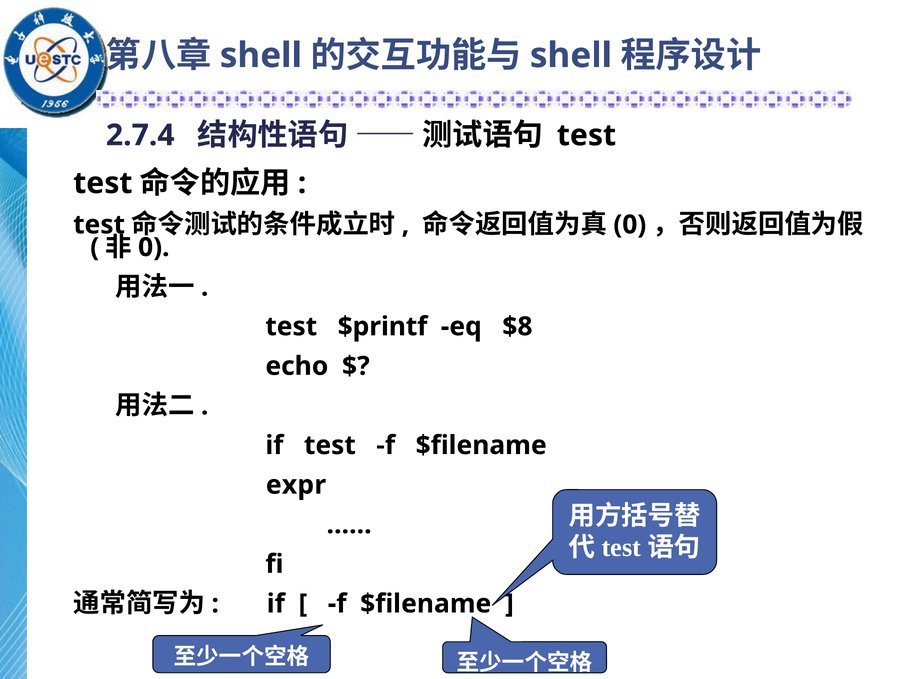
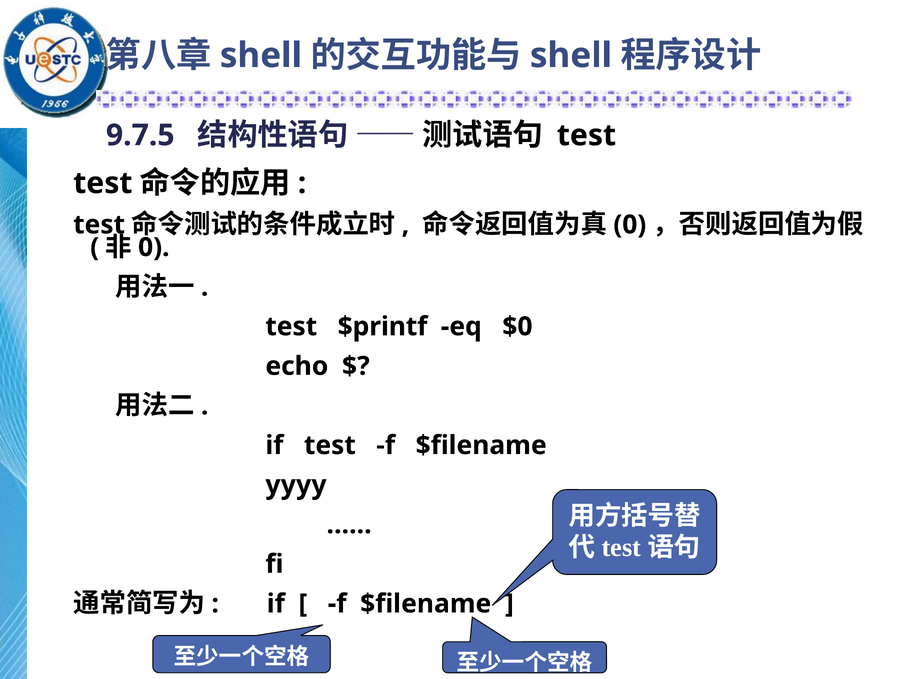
2.7.4: 2.7.4 -> 9.7.5 (140, 135)
$8: $8 -> $0 (517, 326)
expr: expr -> yyyy (296, 485)
